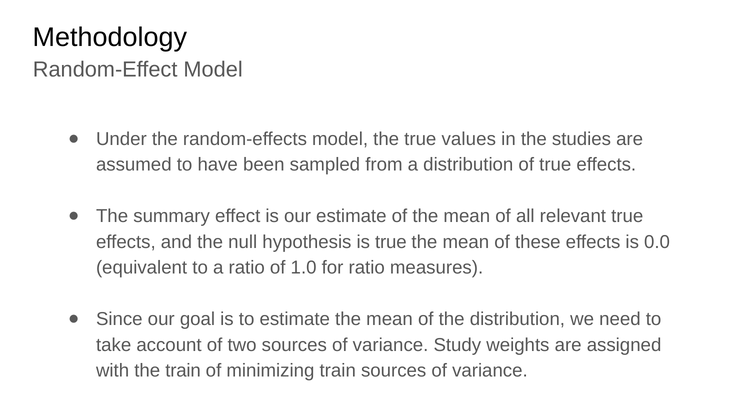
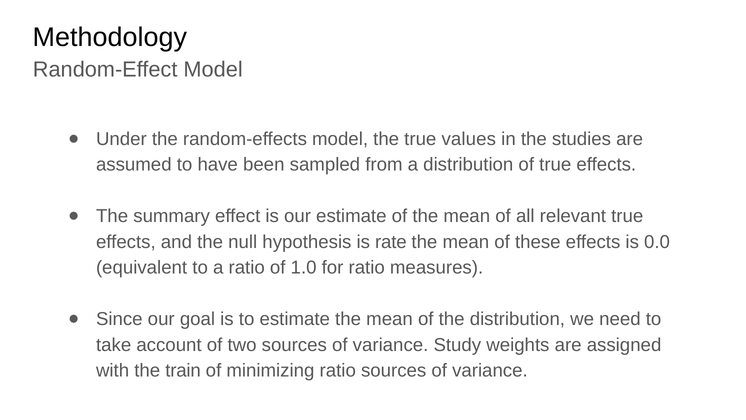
is true: true -> rate (391, 242)
minimizing train: train -> ratio (338, 370)
